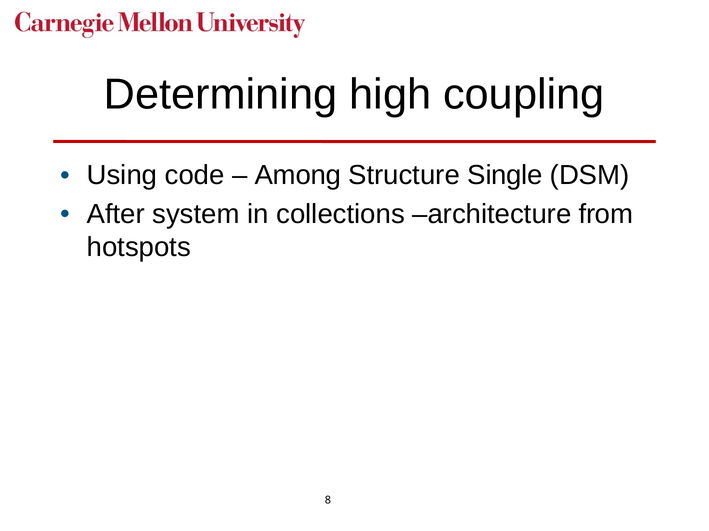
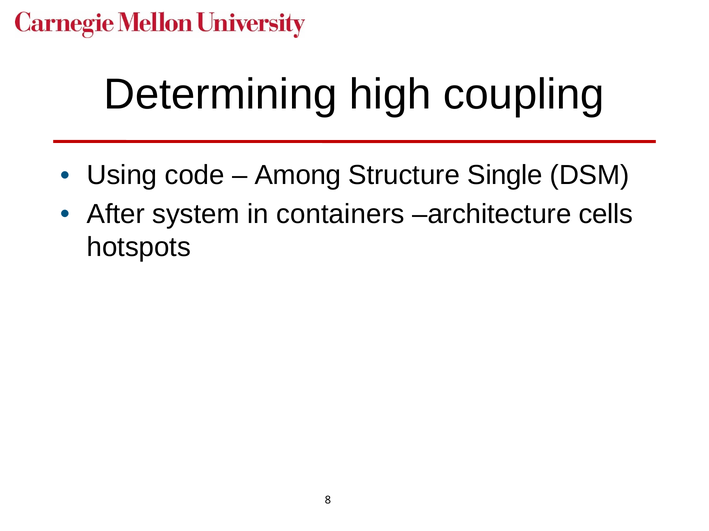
collections: collections -> containers (340, 214)
from: from -> cells (606, 214)
